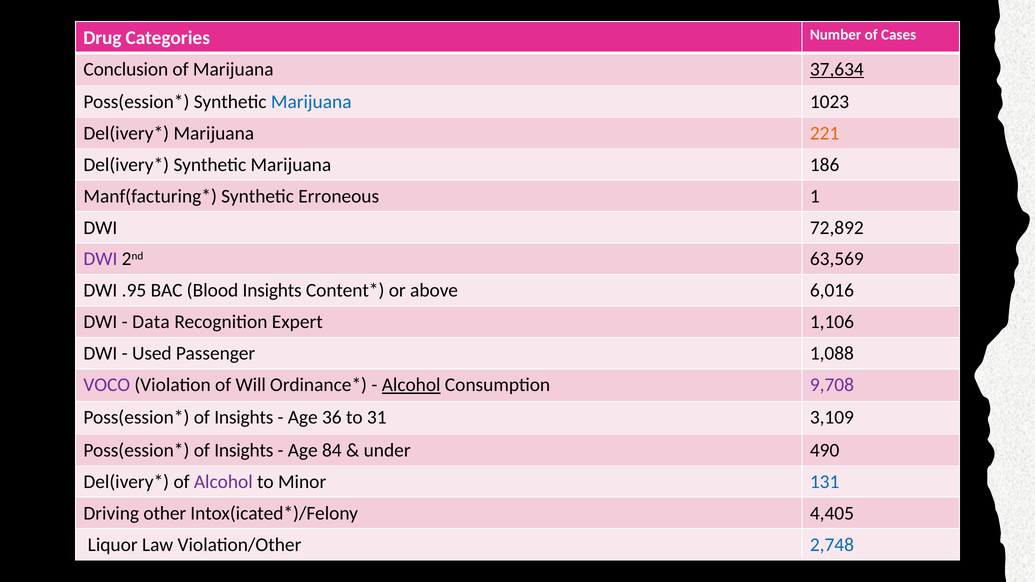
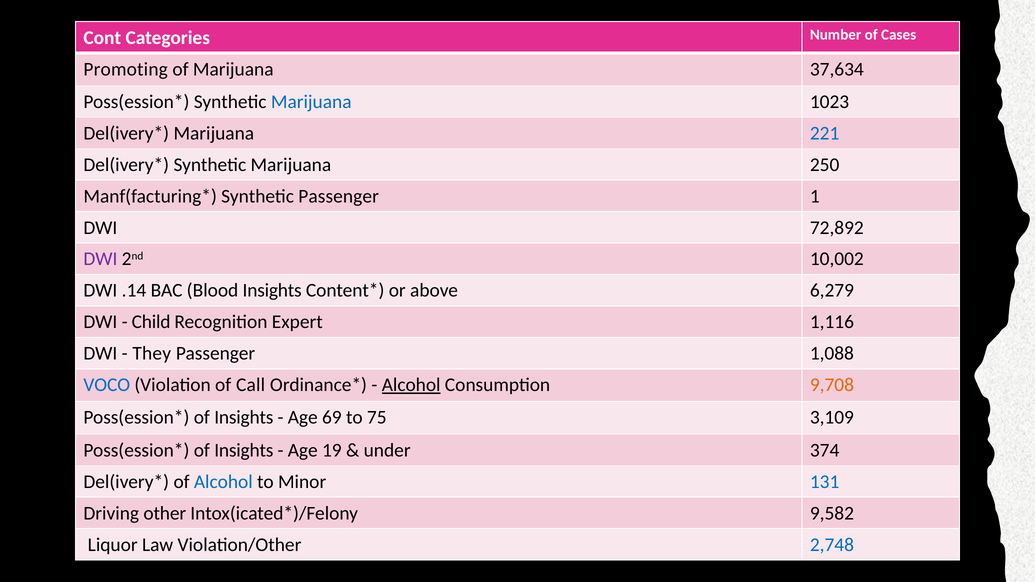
Drug: Drug -> Cont (102, 38)
Conclusion: Conclusion -> Promoting (126, 69)
37,634 underline: present -> none (837, 69)
221 colour: orange -> blue (825, 133)
186: 186 -> 250 (825, 165)
Synthetic Erroneous: Erroneous -> Passenger (339, 196)
63,569: 63,569 -> 10,002 (837, 259)
.95: .95 -> .14 (134, 291)
6,016: 6,016 -> 6,279 (832, 291)
Data: Data -> Child (151, 322)
1,106: 1,106 -> 1,116 (832, 322)
Used: Used -> They (152, 354)
VOCO colour: purple -> blue (107, 385)
Will: Will -> Call (251, 385)
9,708 colour: purple -> orange (832, 385)
36: 36 -> 69 (332, 418)
31: 31 -> 75 (377, 418)
84: 84 -> 19 (332, 450)
490: 490 -> 374 (825, 450)
Alcohol colour: purple -> blue (223, 482)
4,405: 4,405 -> 9,582 (832, 513)
